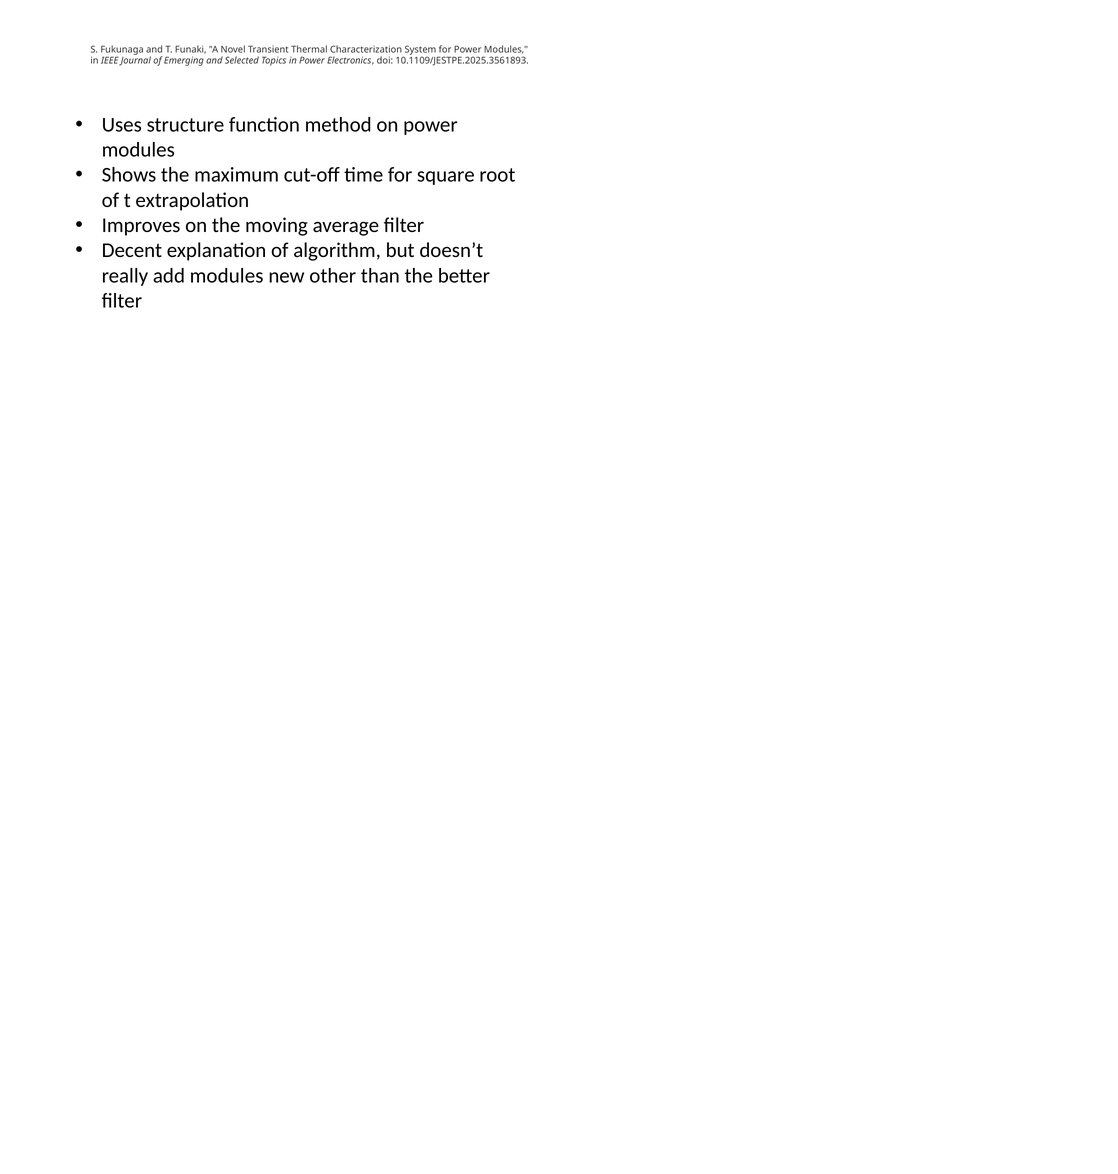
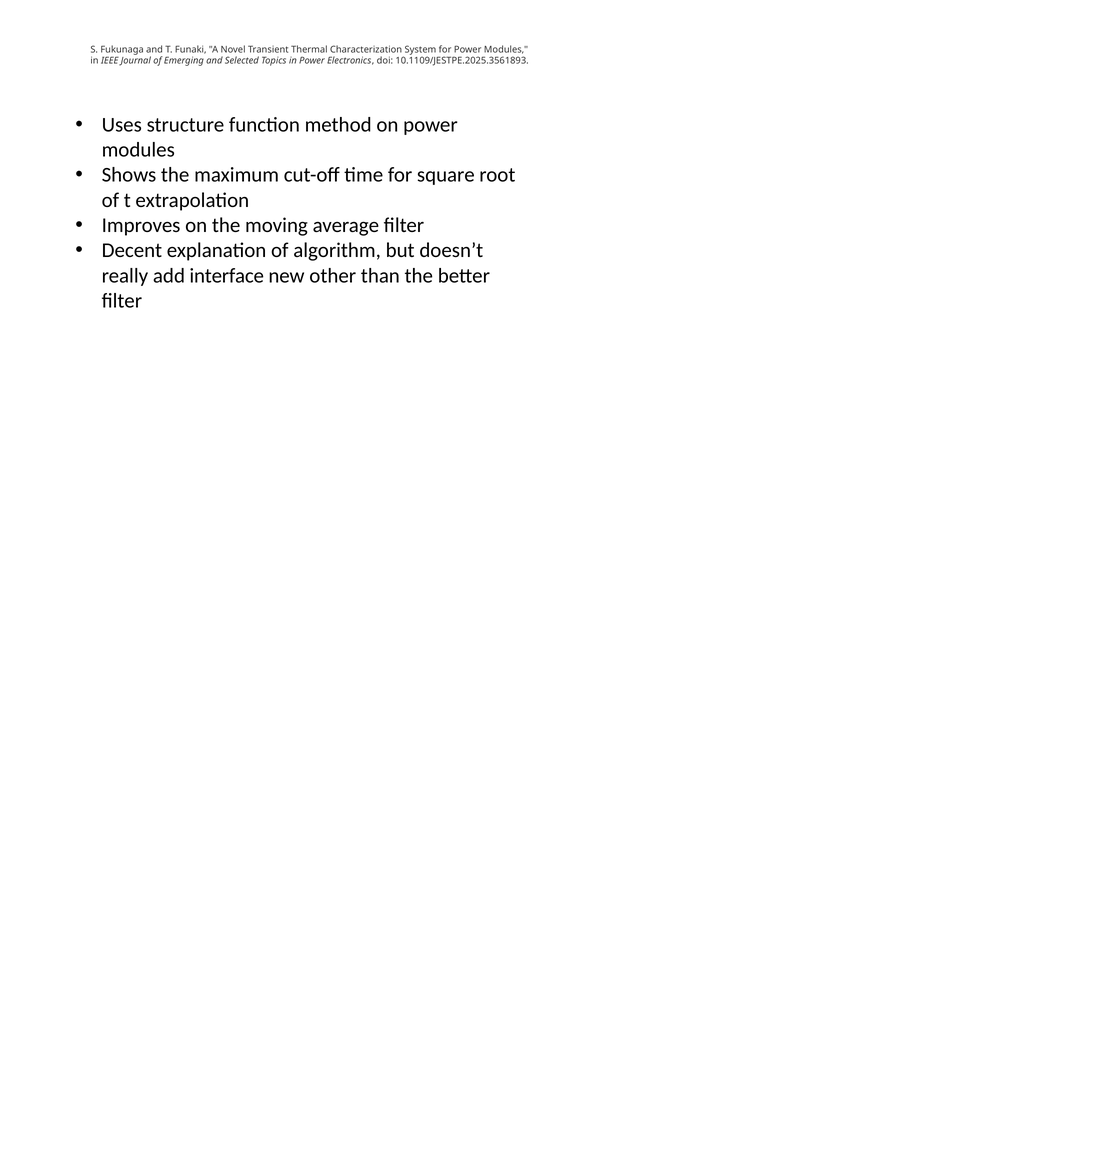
add modules: modules -> interface (227, 276)
